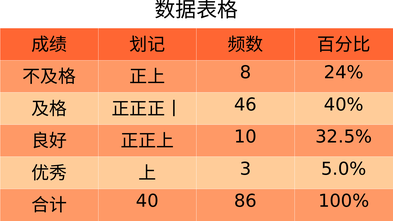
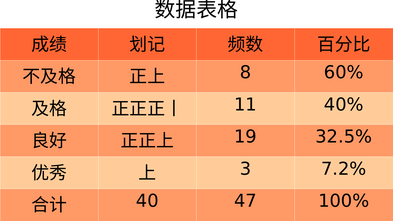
24%: 24% -> 60% (344, 73)
46: 46 -> 11 (245, 105)
10: 10 -> 19 (245, 137)
5.0%: 5.0% -> 7.2% (344, 169)
86: 86 -> 47 (245, 201)
